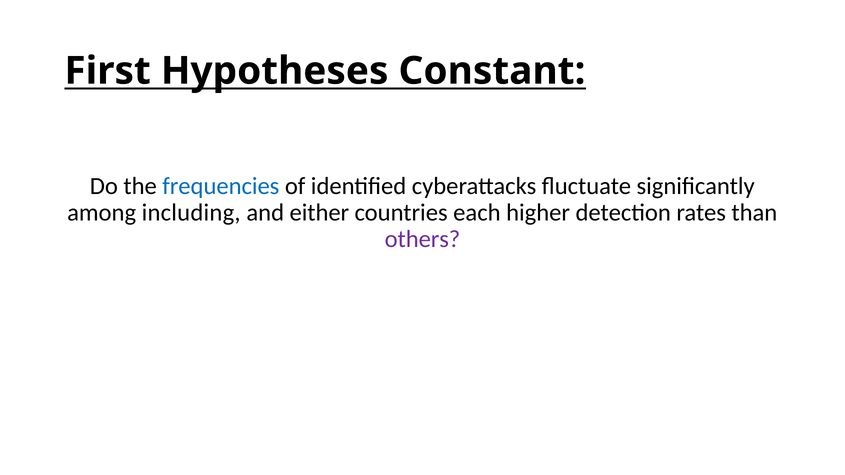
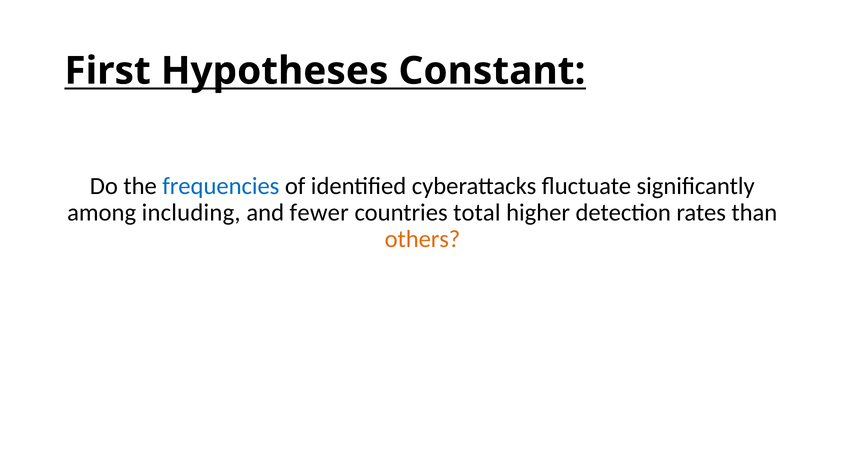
either: either -> fewer (319, 213)
each: each -> total (477, 213)
others colour: purple -> orange (422, 239)
